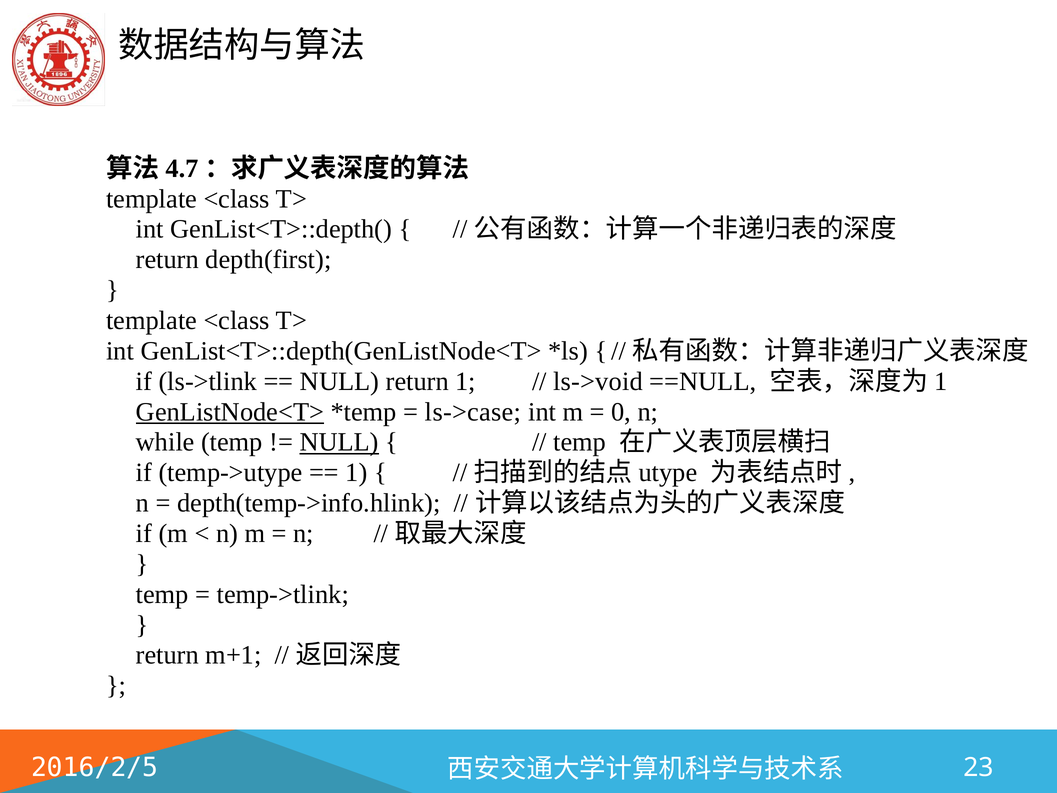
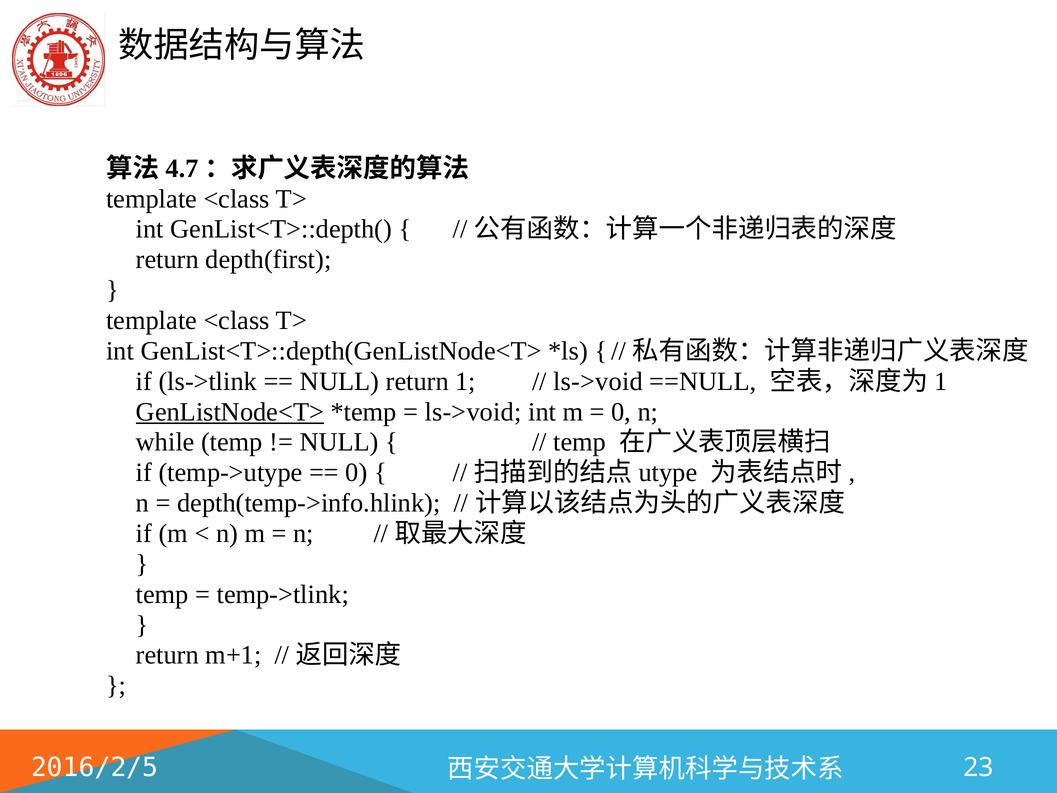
ls->case: ls->case -> ls->void (473, 412)
NULL underline: present -> none (339, 442)
1: 1 -> 0 (356, 473)
